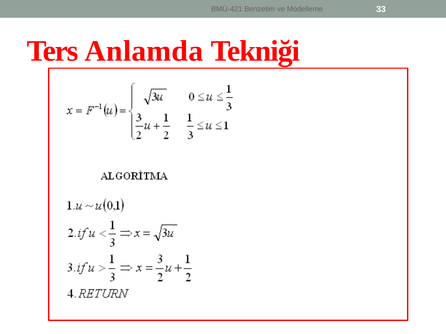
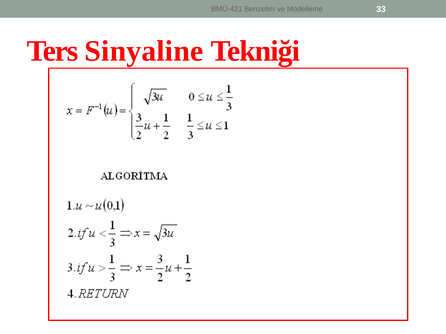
Anlamda: Anlamda -> Sinyaline (144, 51)
